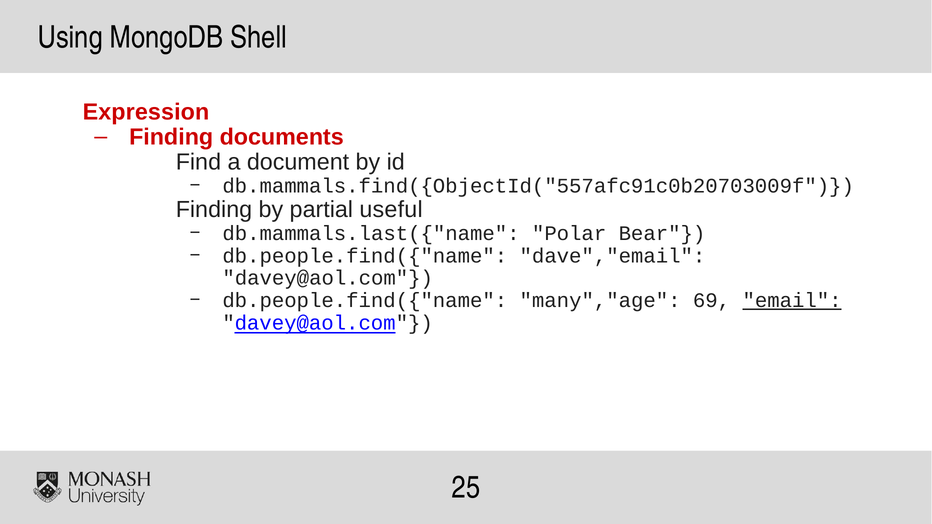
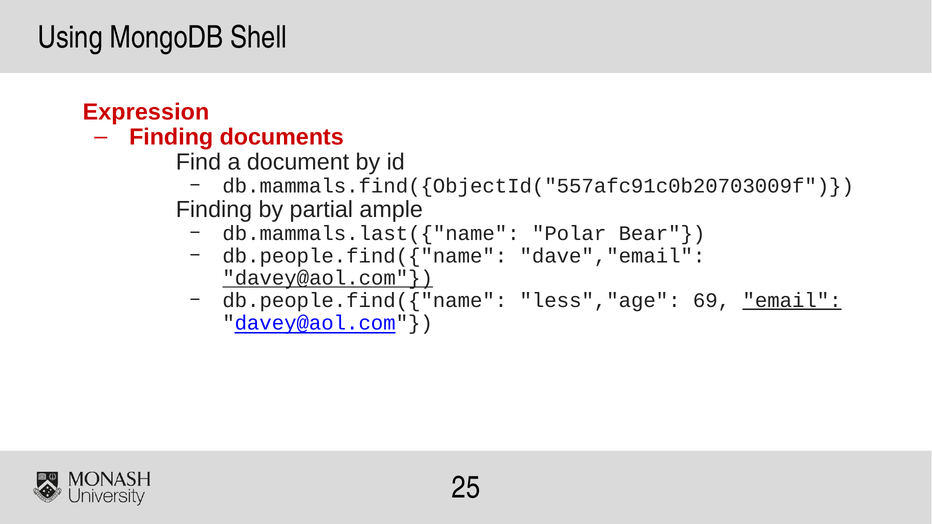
useful: useful -> ample (391, 210)
davey@aol.com underline: none -> present (328, 278)
many","age: many","age -> less","age (600, 301)
